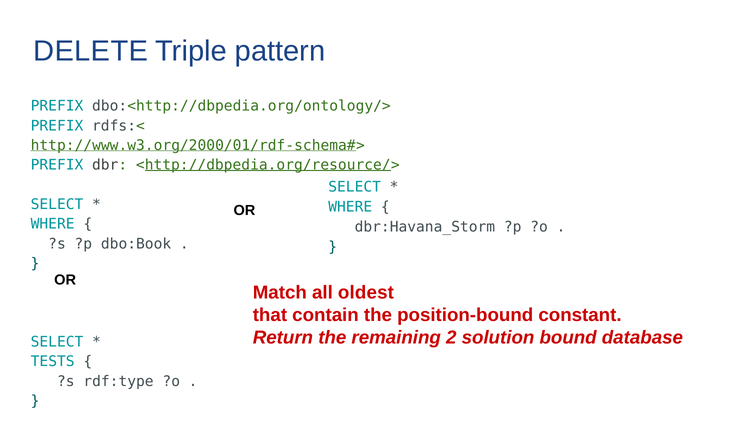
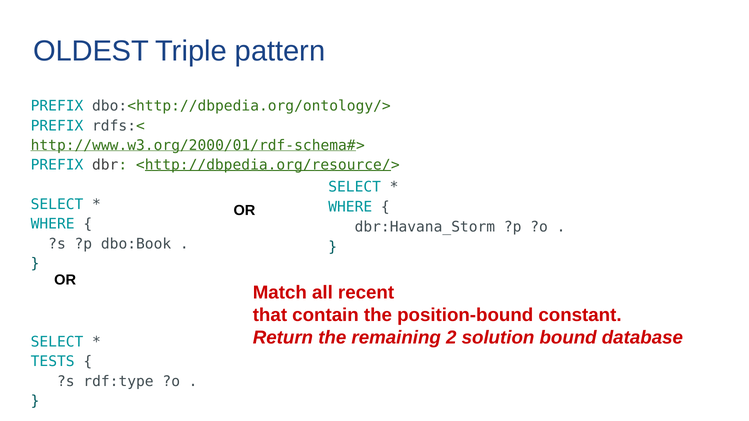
DELETE: DELETE -> OLDEST (91, 51)
oldest: oldest -> recent (366, 293)
